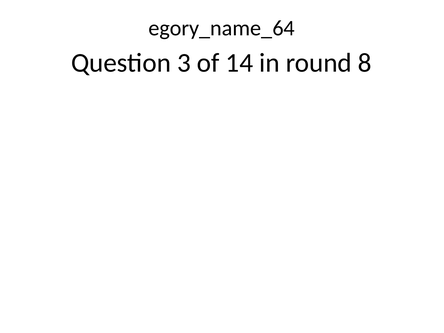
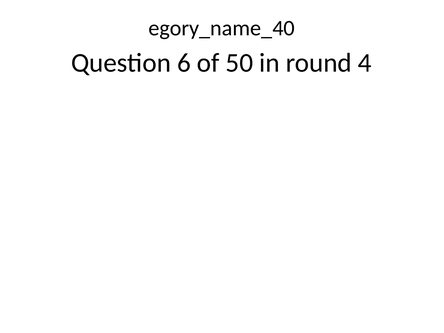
egory_name_64: egory_name_64 -> egory_name_40 (222, 28)
3: 3 -> 6 (184, 63)
14: 14 -> 50 (239, 63)
8: 8 -> 4 (365, 63)
